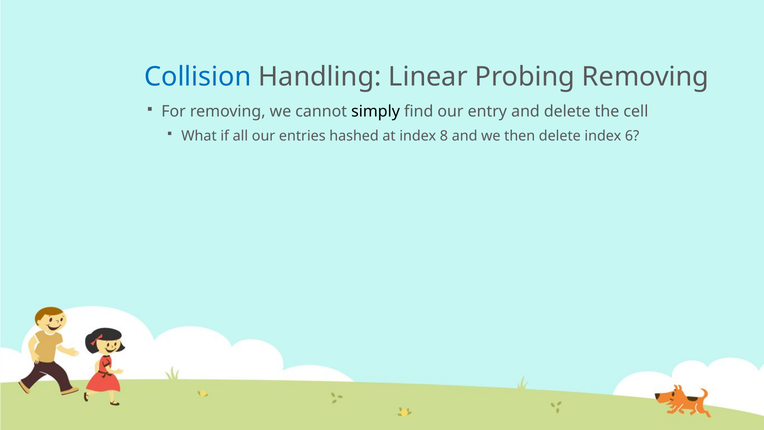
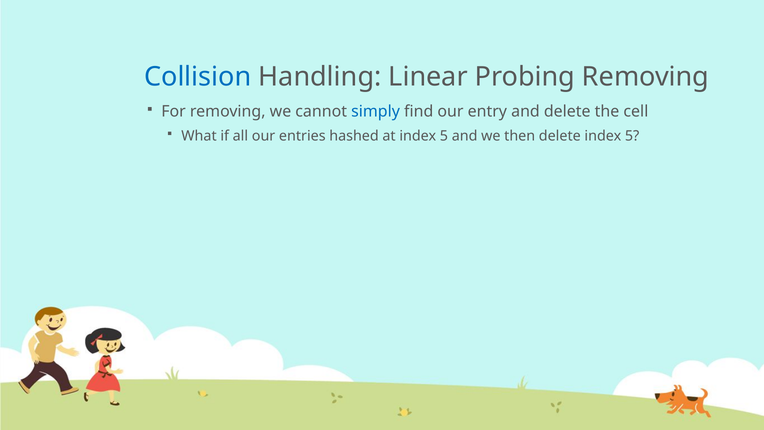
simply colour: black -> blue (376, 112)
at index 8: 8 -> 5 (444, 136)
delete index 6: 6 -> 5 (632, 136)
